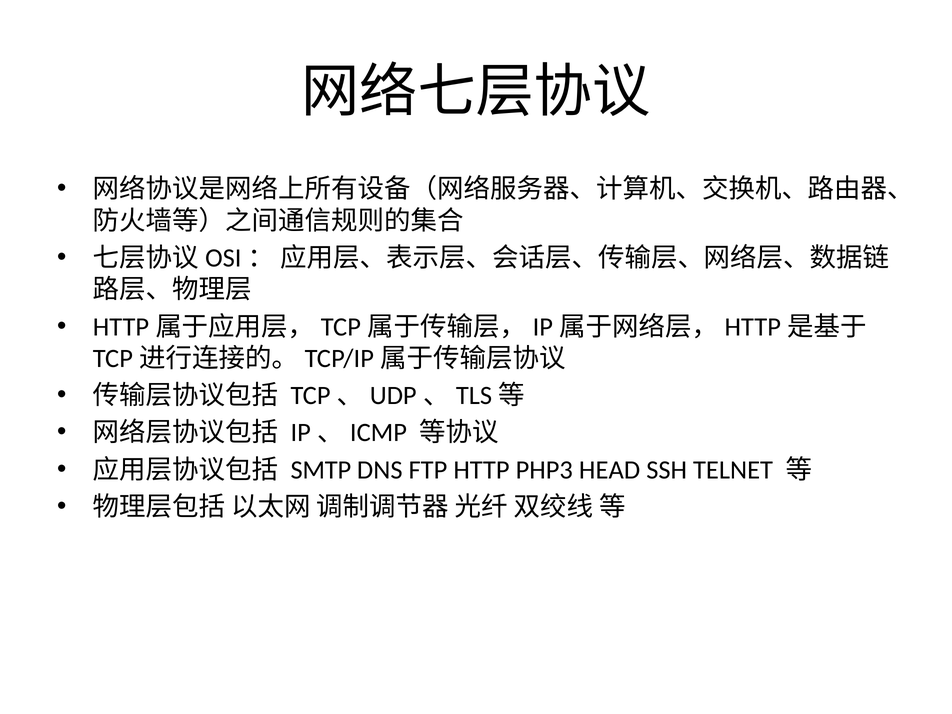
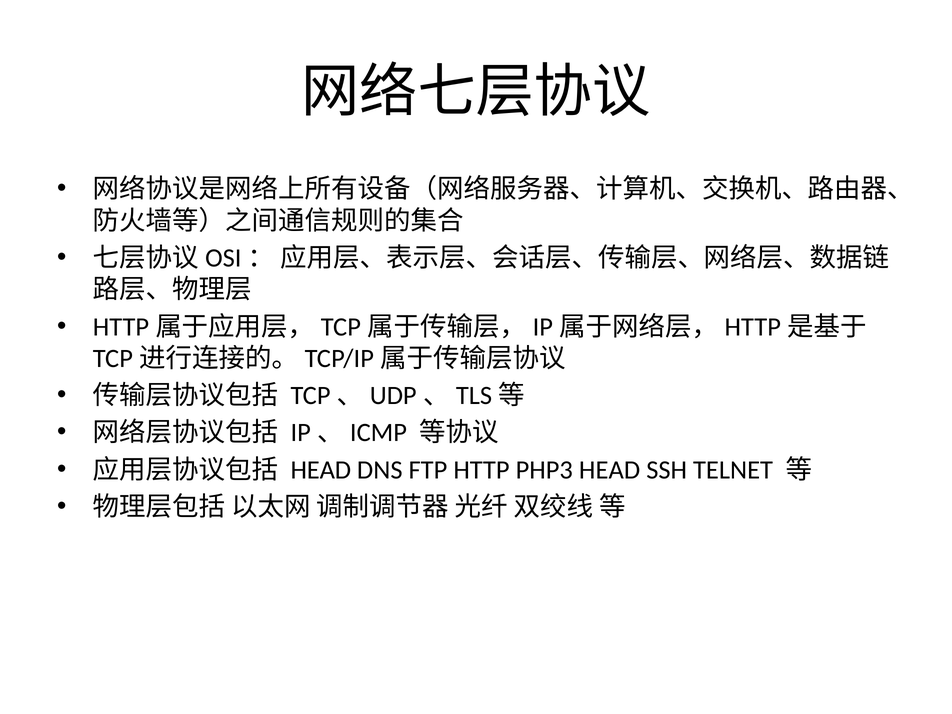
SMTP: SMTP -> HEAD (321, 470)
